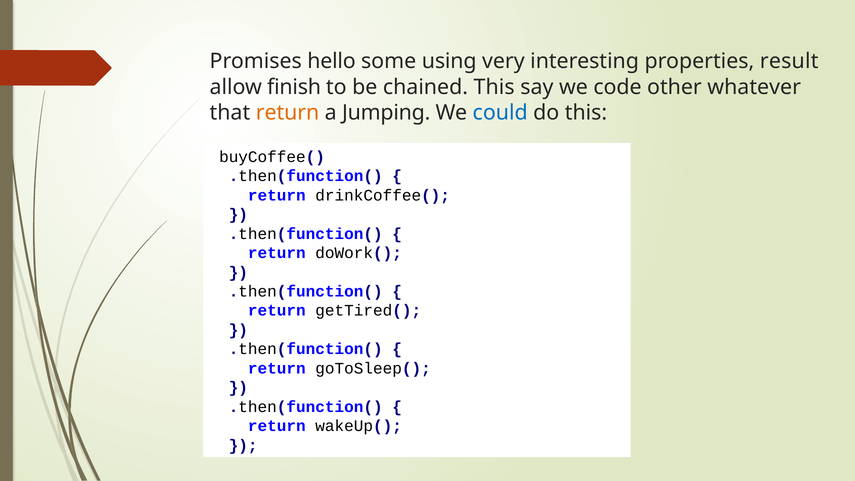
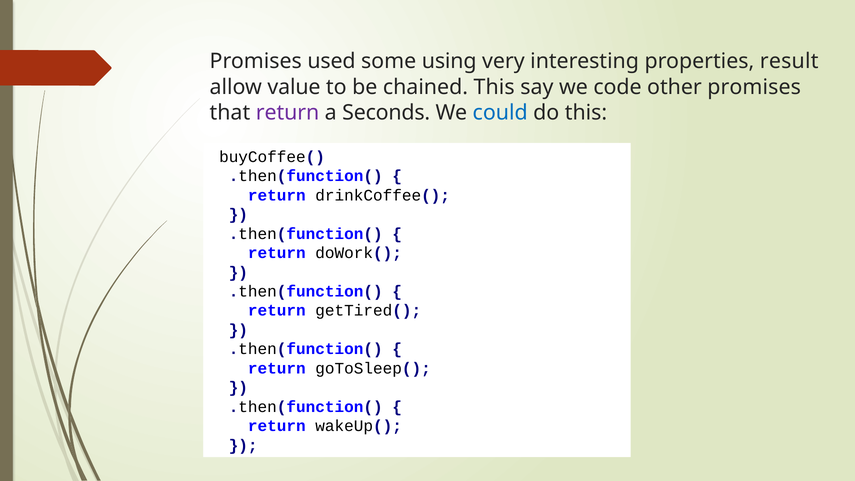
hello: hello -> used (331, 61)
finish: finish -> value (294, 87)
other whatever: whatever -> promises (754, 87)
return colour: orange -> purple (288, 113)
Jumping: Jumping -> Seconds (386, 113)
